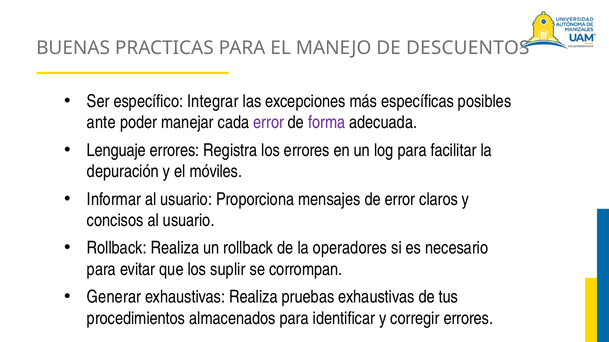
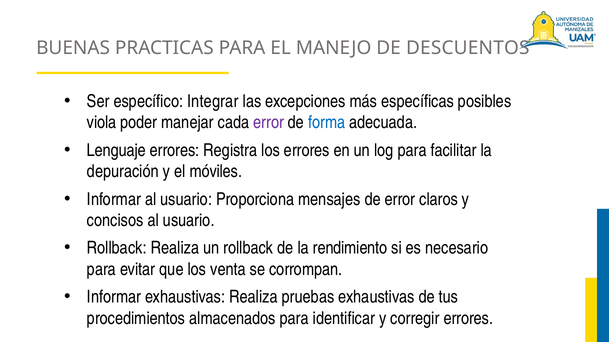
ante: ante -> viola (102, 123)
forma colour: purple -> blue (327, 123)
operadores: operadores -> rendimiento (350, 248)
suplir: suplir -> venta (228, 270)
Generar: Generar -> Informar (114, 297)
